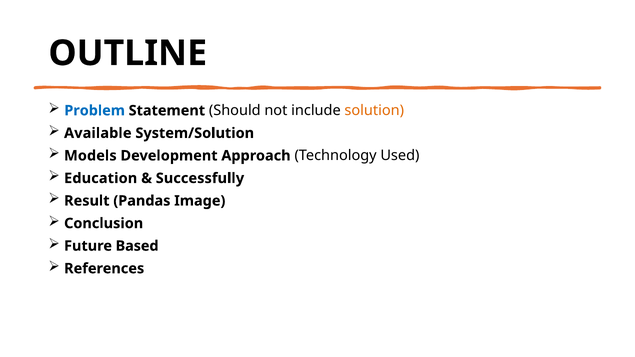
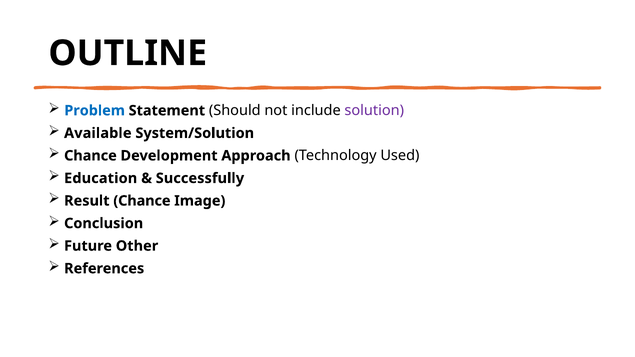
solution colour: orange -> purple (374, 111)
Models: Models -> Chance (90, 156)
Result Pandas: Pandas -> Chance (142, 201)
Based: Based -> Other (137, 246)
